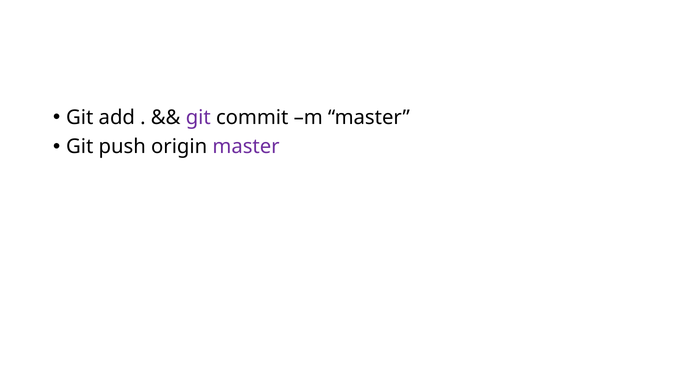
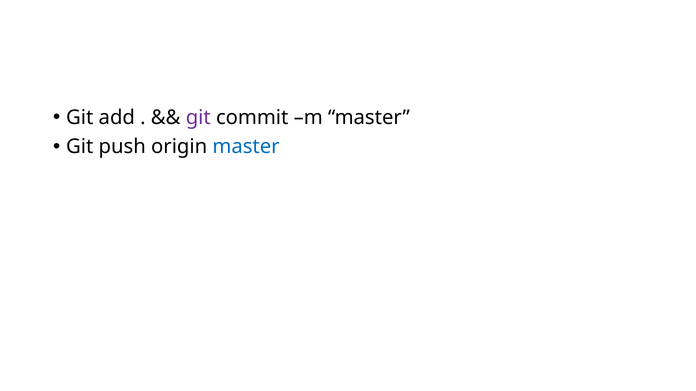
master colour: purple -> blue (246, 147)
